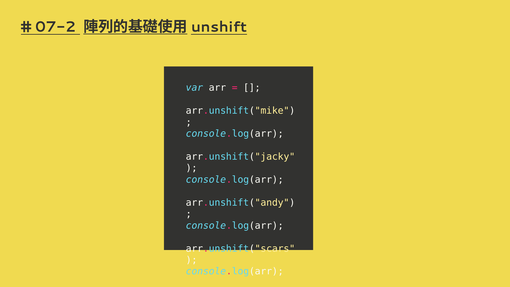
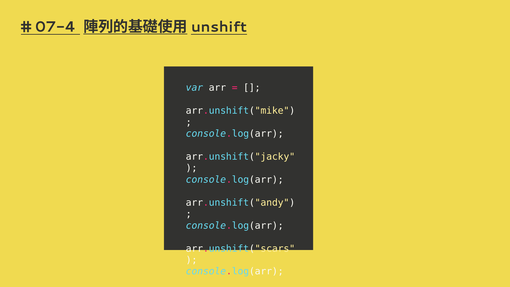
07-2: 07-2 -> 07-4 (56, 27)
